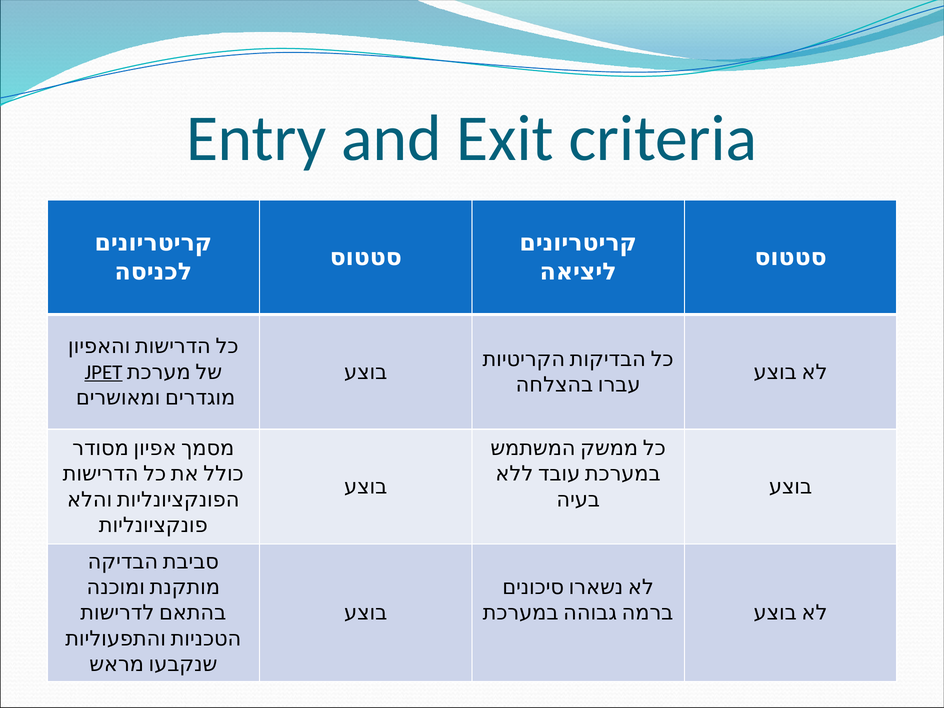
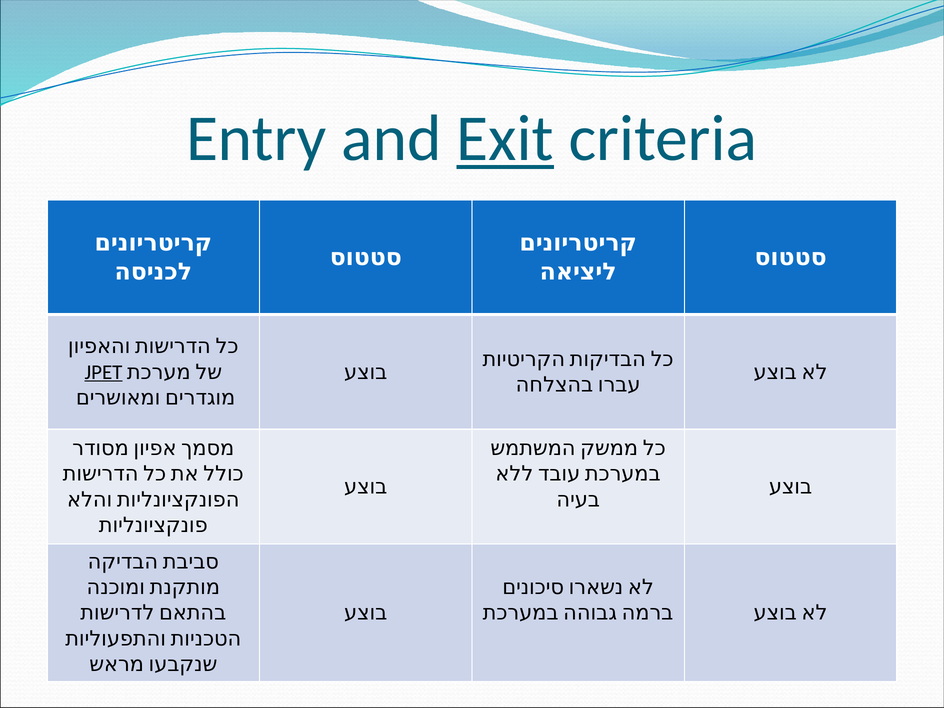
Exit underline: none -> present (505, 139)
